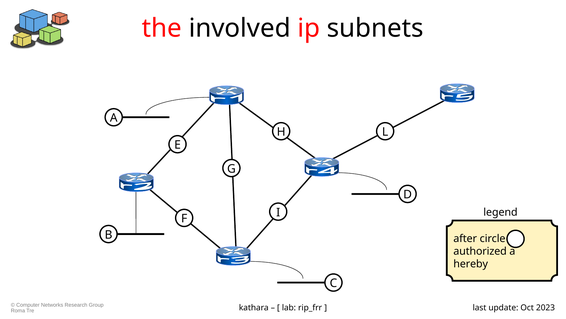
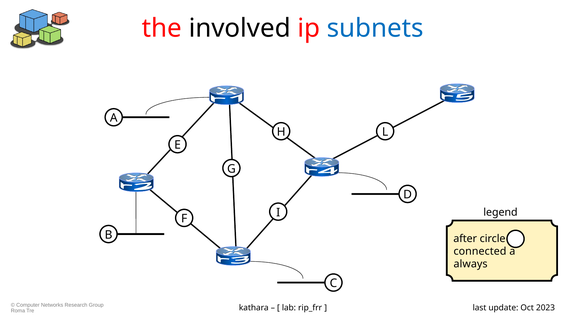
subnets colour: black -> blue (375, 28)
authorized: authorized -> connected (480, 251)
hereby: hereby -> always (471, 264)
